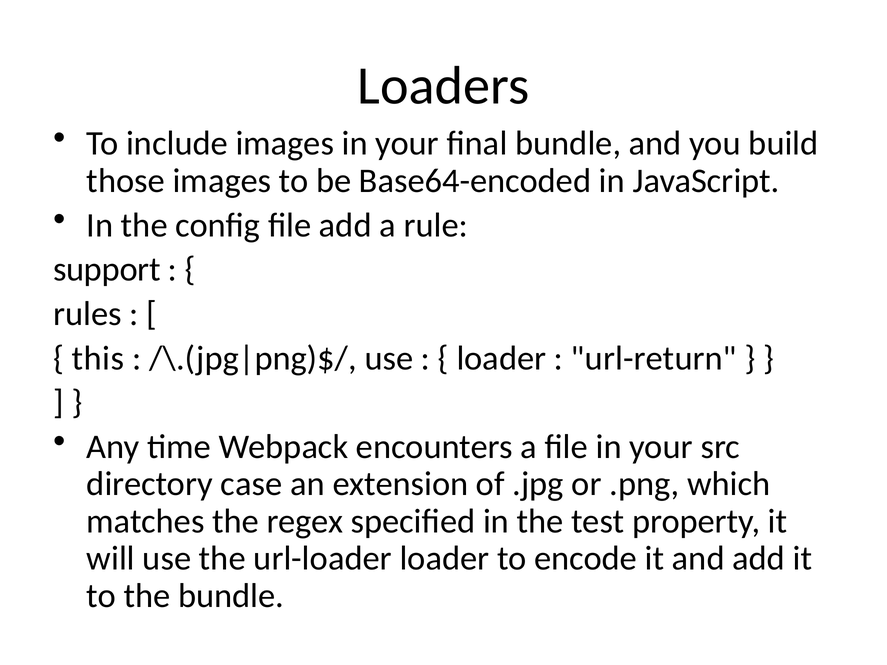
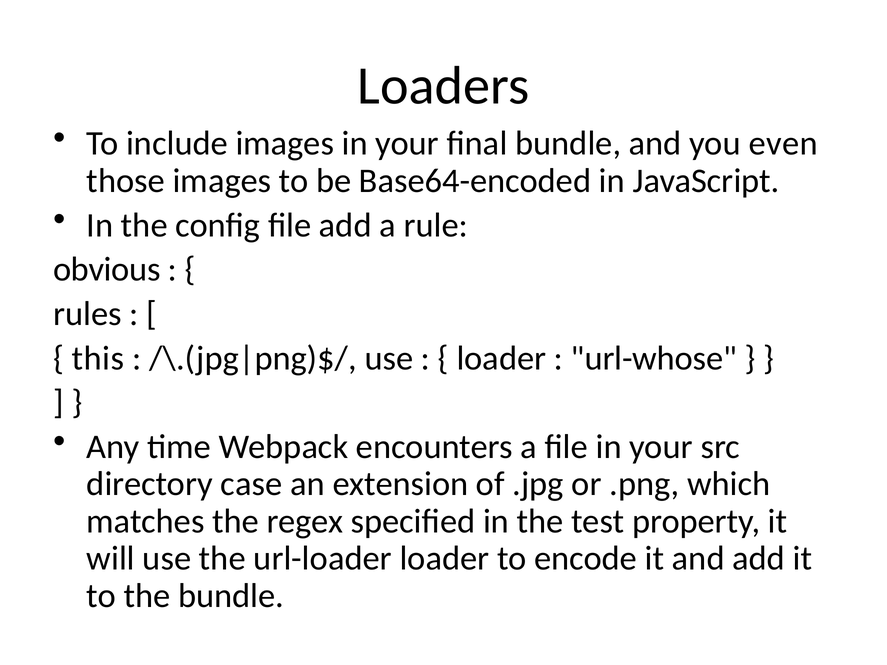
build: build -> even (783, 144)
support: support -> obvious (107, 270)
url-return: url-return -> url-whose (654, 358)
